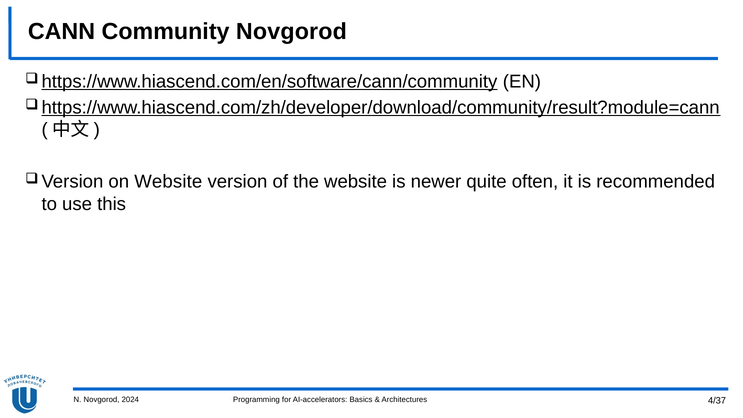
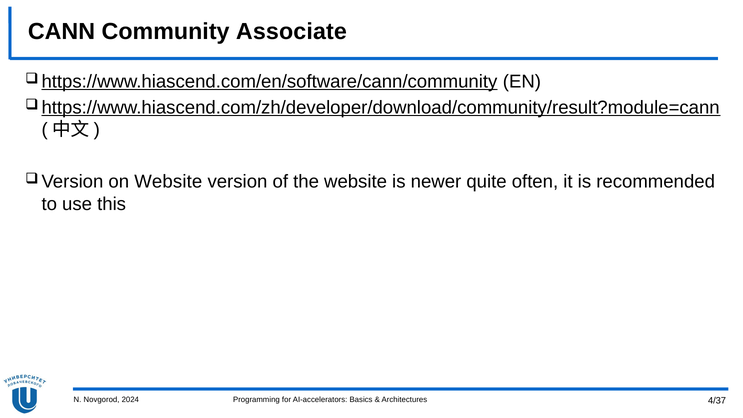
Community Novgorod: Novgorod -> Associate (291, 31)
